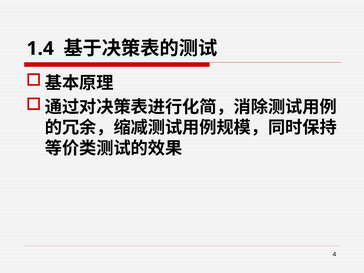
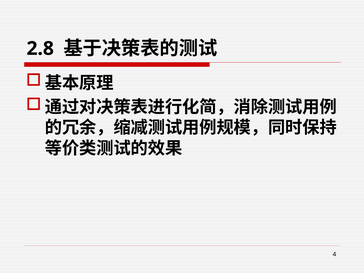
1.4: 1.4 -> 2.8 (40, 49)
